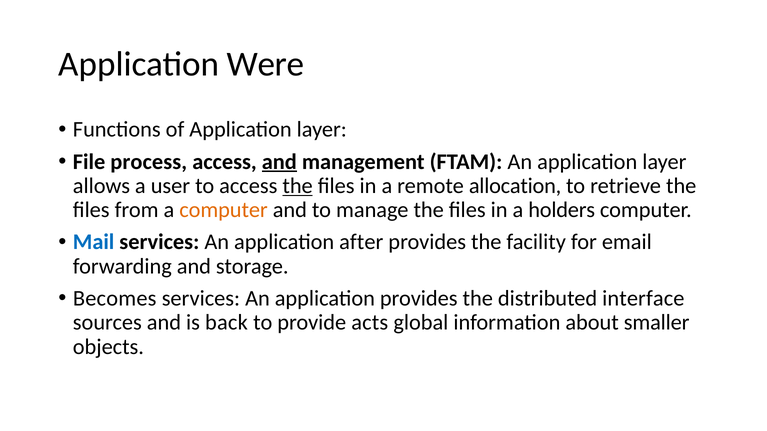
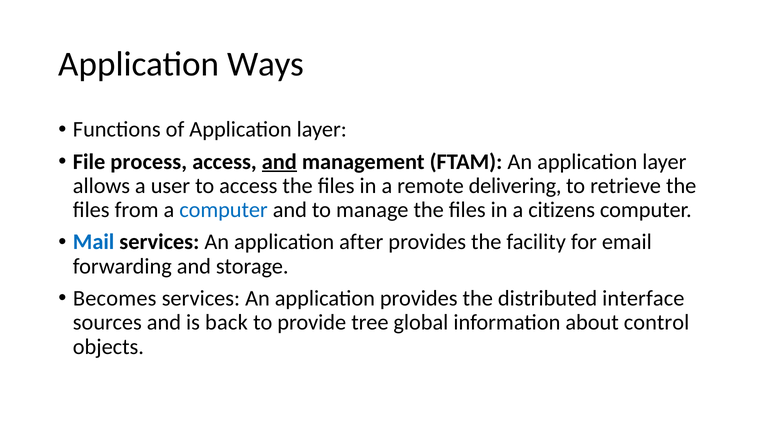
Were: Were -> Ways (266, 64)
the underline: present -> none (298, 186)
allocation: allocation -> delivering (515, 186)
computer colour: orange -> blue (224, 210)
holders: holders -> citizens (562, 210)
acts: acts -> tree (370, 323)
smaller: smaller -> control (657, 323)
